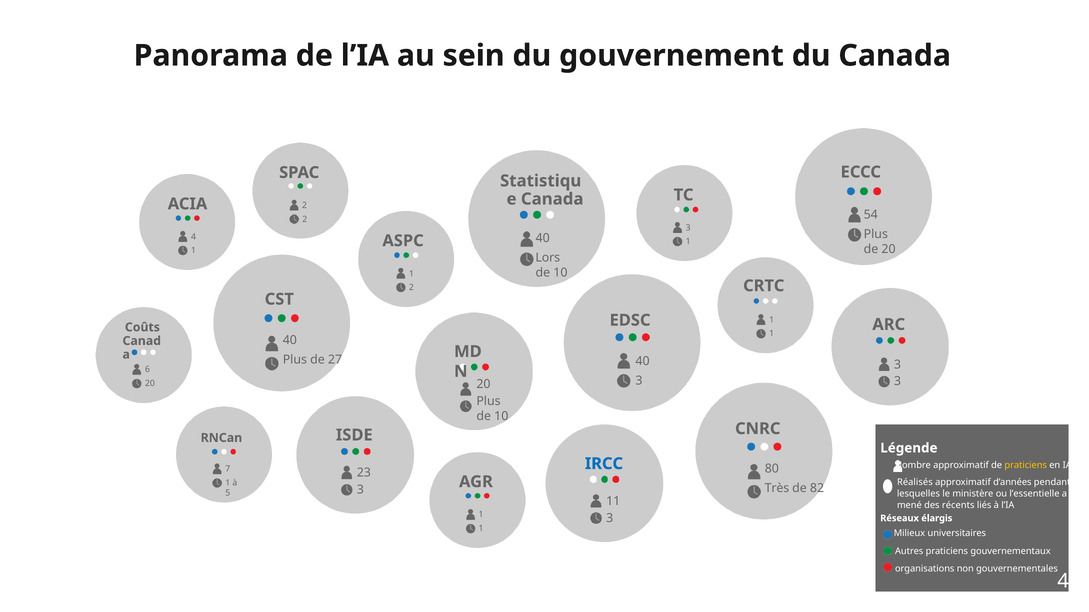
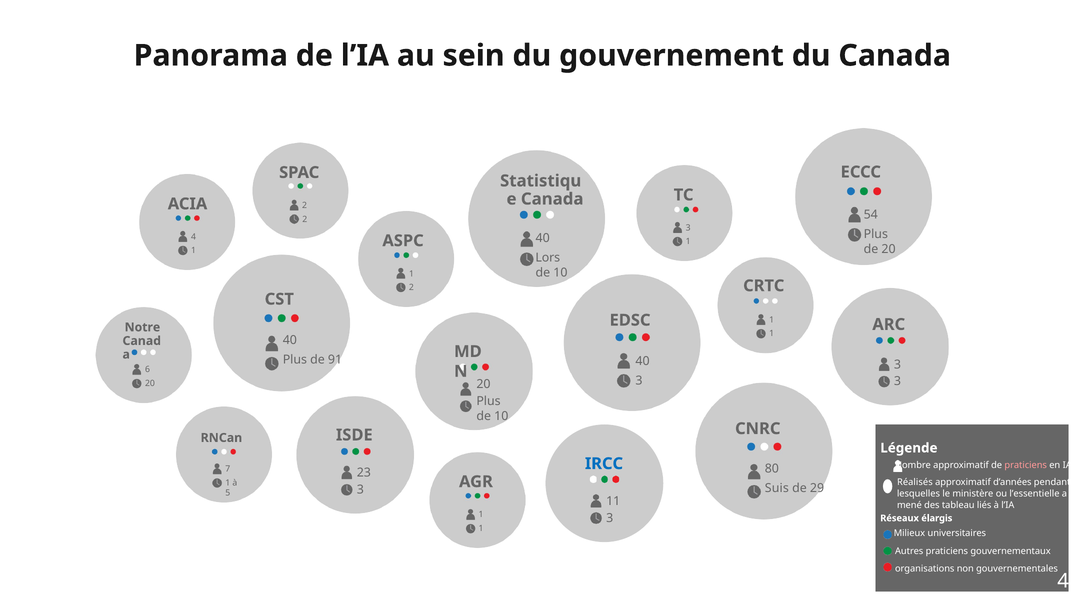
Coûts: Coûts -> Notre (142, 328)
27: 27 -> 91 (335, 360)
praticiens colour: yellow -> pink (1026, 466)
Très: Très -> Suis (777, 489)
82: 82 -> 29 (817, 489)
récents: récents -> tableau (958, 506)
